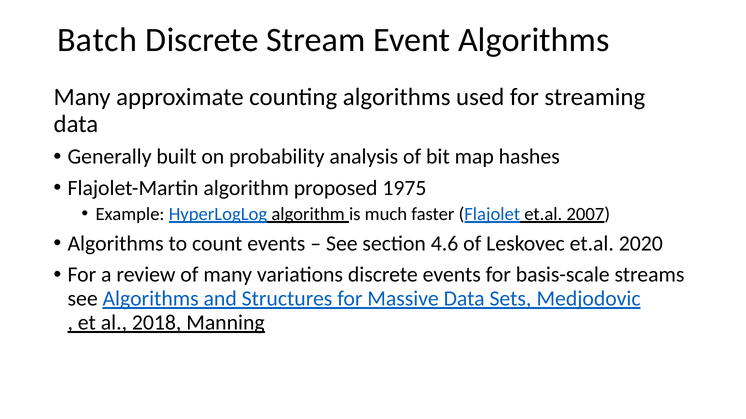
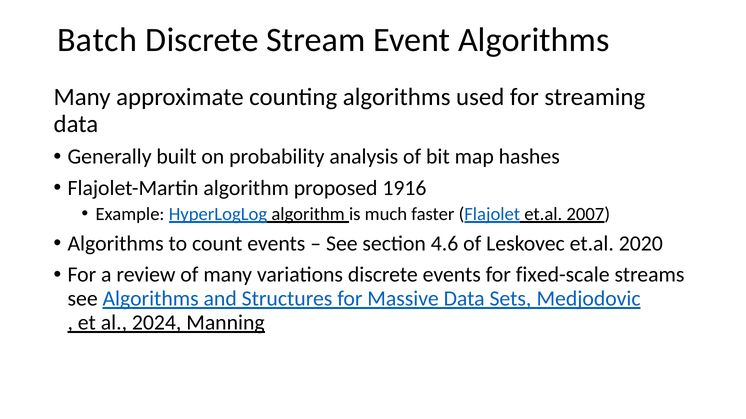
1975: 1975 -> 1916 (404, 188)
basis-scale: basis-scale -> fixed-scale (563, 275)
2018: 2018 -> 2024 (157, 323)
